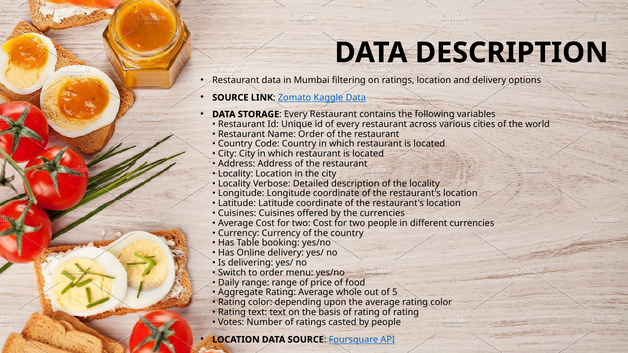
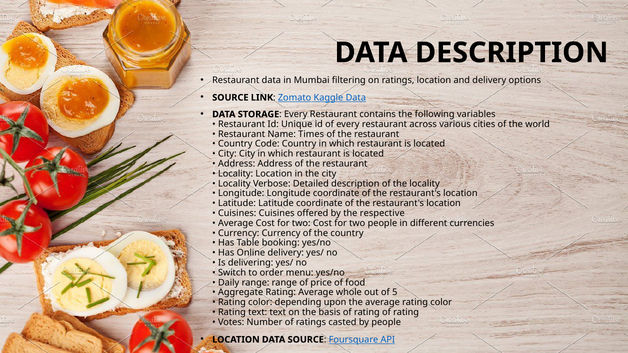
Name Order: Order -> Times (311, 134)
the currencies: currencies -> respective (382, 213)
